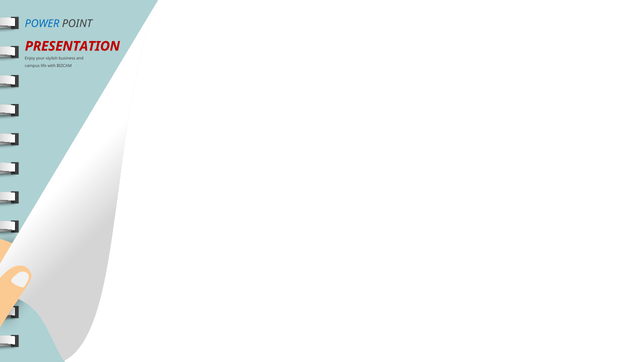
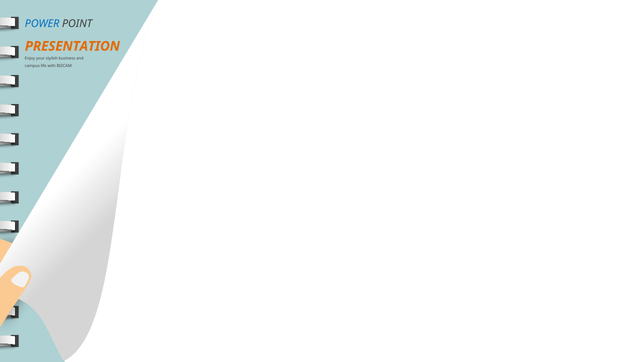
PRESENTATION colour: red -> orange (72, 46)
